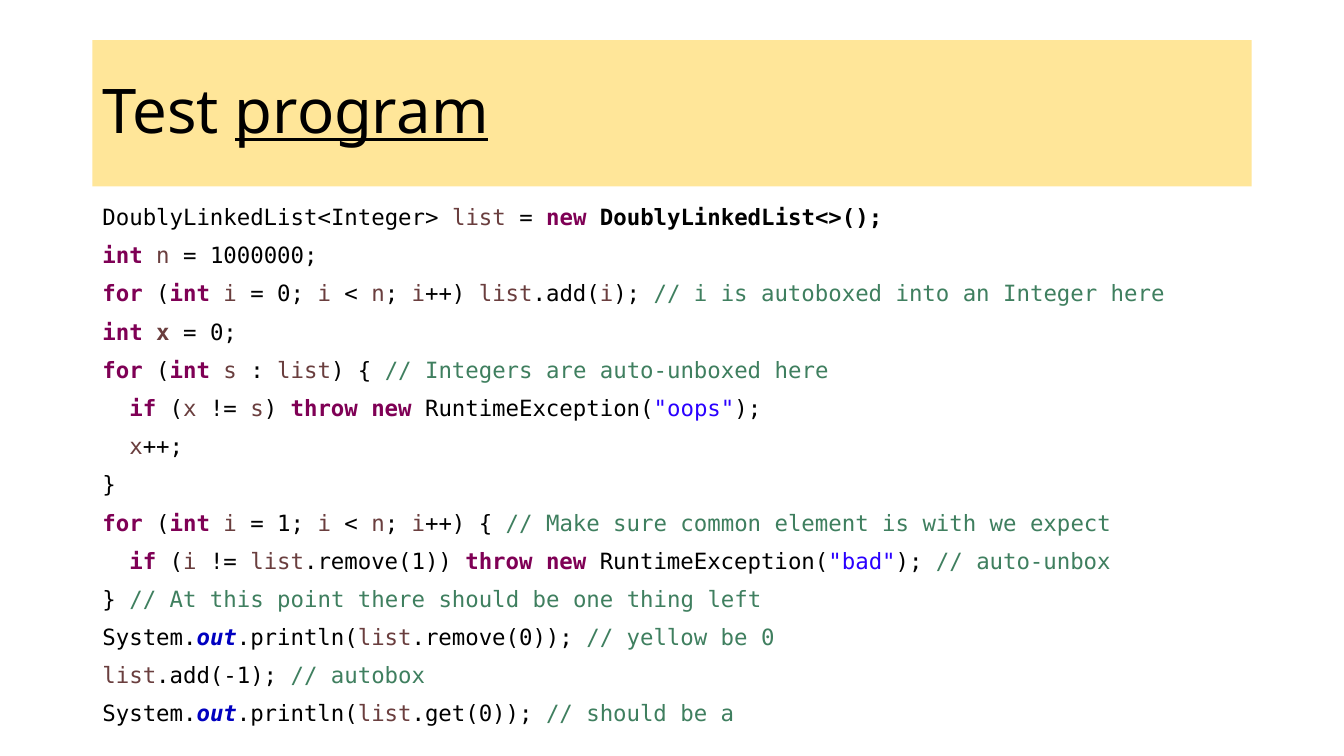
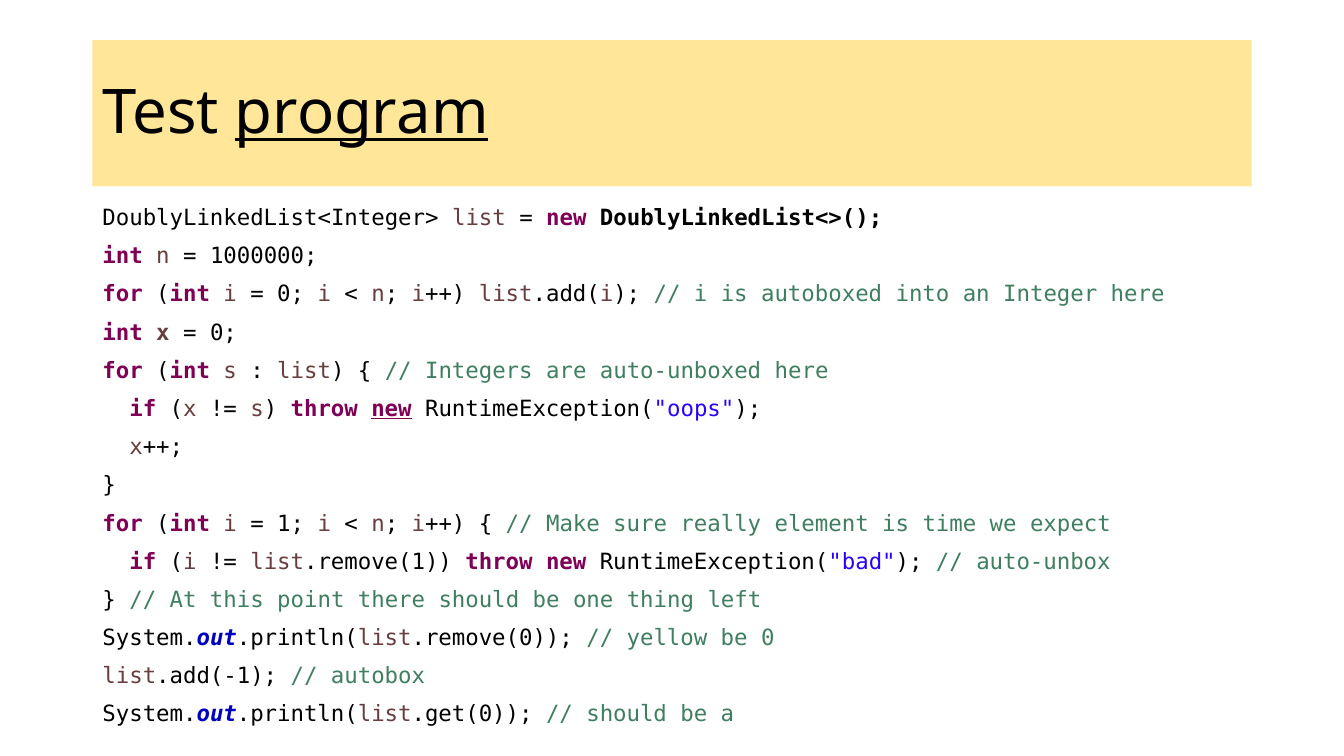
new underline: none -> present (391, 409)
common: common -> really (721, 524)
with: with -> time (949, 524)
